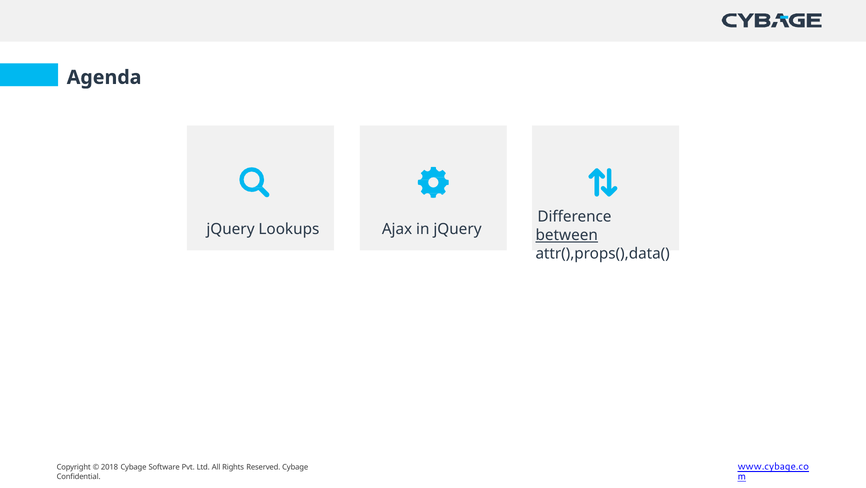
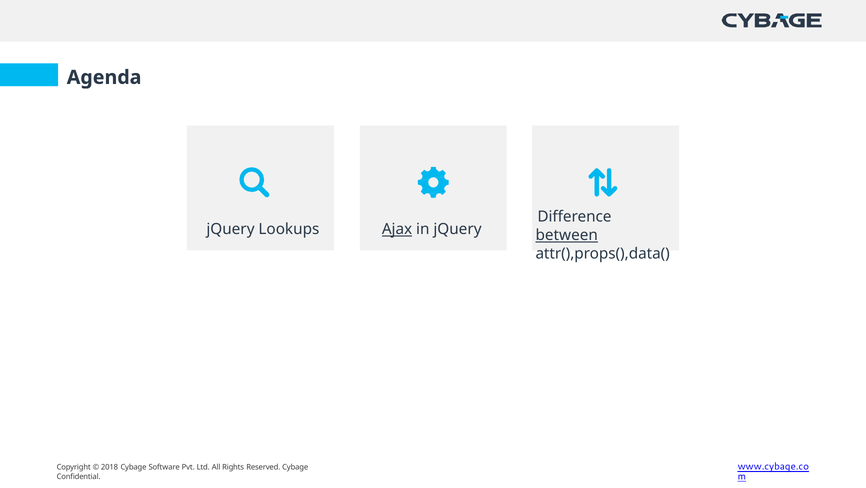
Ajax underline: none -> present (397, 229)
